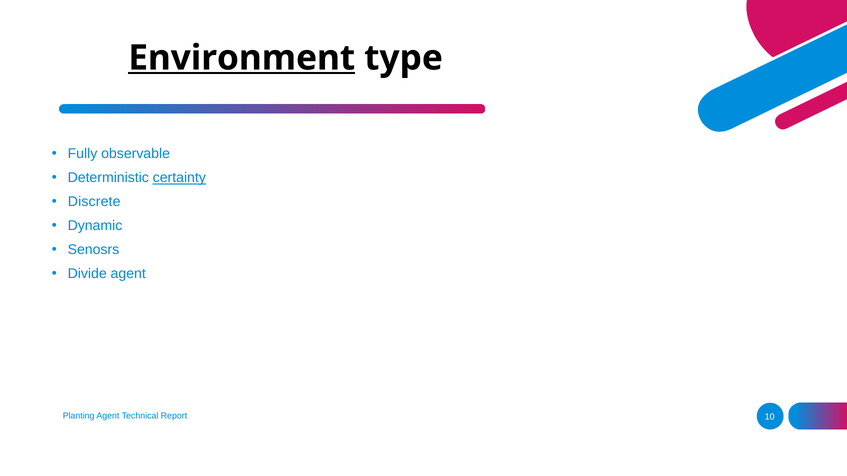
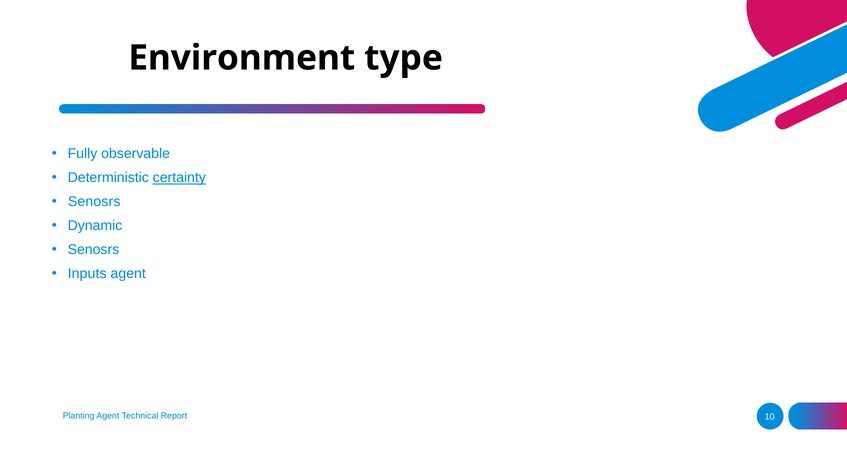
Environment underline: present -> none (242, 58)
Discrete: Discrete -> Senosrs (94, 202)
Divide: Divide -> Inputs (87, 274)
